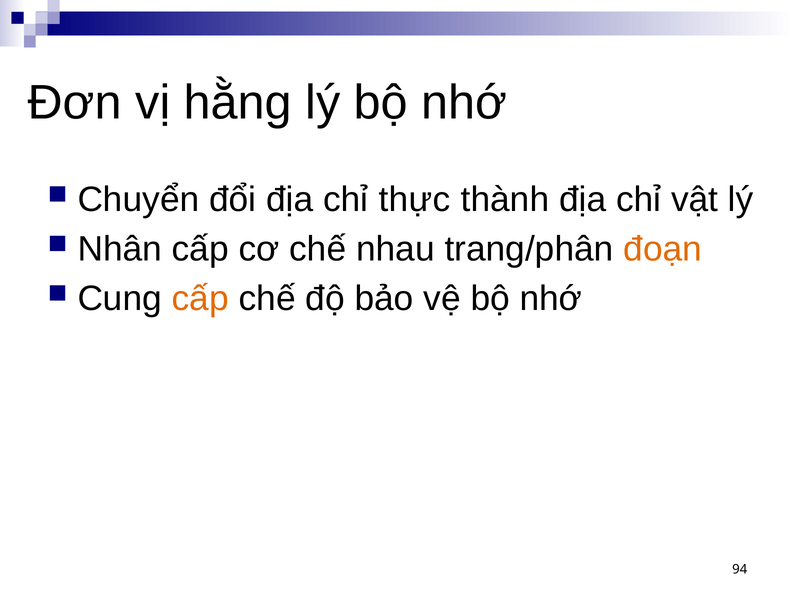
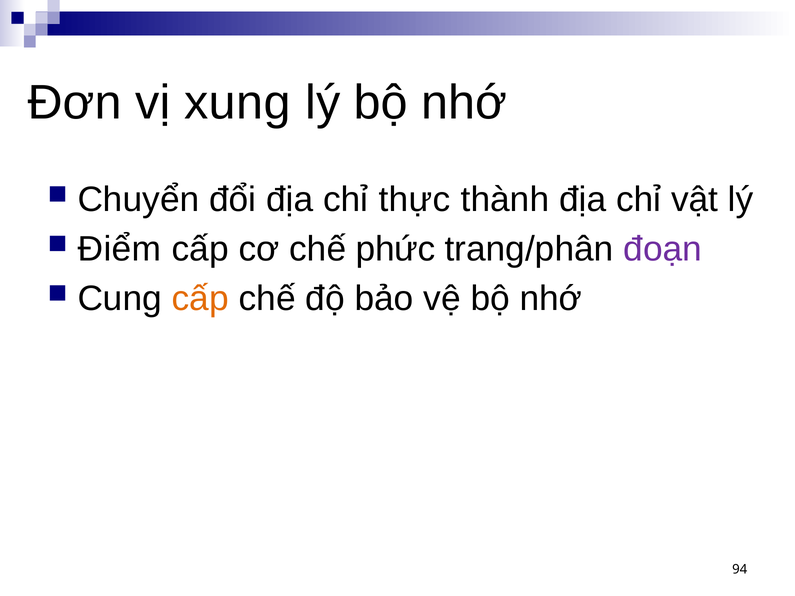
hằng: hằng -> xung (238, 103)
Nhân: Nhân -> Điểm (120, 249)
nhau: nhau -> phức (396, 249)
đoạn colour: orange -> purple (663, 249)
